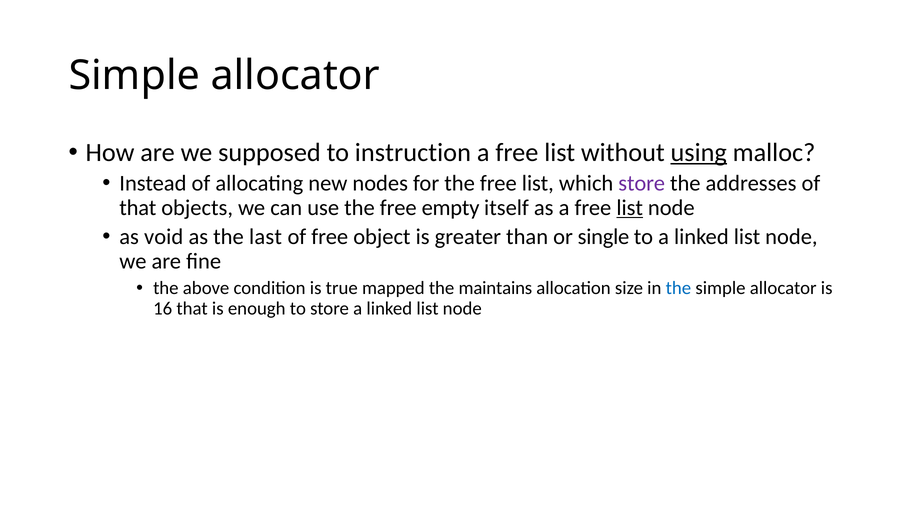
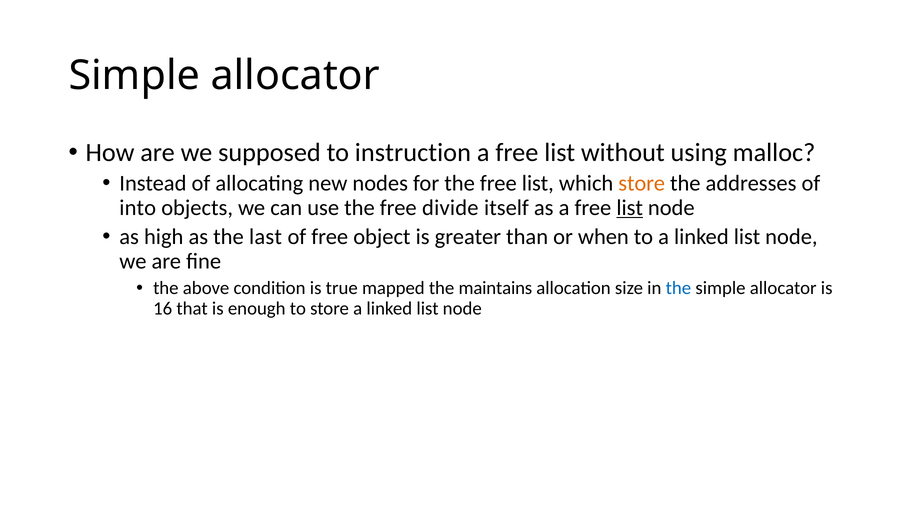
using underline: present -> none (699, 152)
store colour: purple -> orange (642, 183)
that: that -> into (138, 208)
empty: empty -> divide (450, 208)
void: void -> high (164, 237)
single: single -> when (603, 237)
